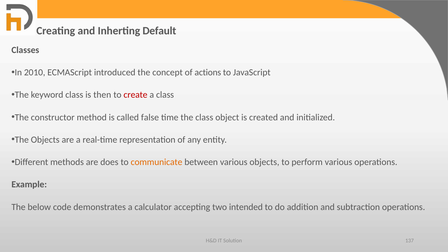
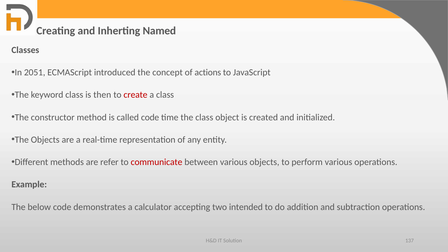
Default: Default -> Named (159, 31)
2010: 2010 -> 2051 (35, 73)
called false: false -> code (150, 117)
does: does -> refer (109, 162)
communicate colour: orange -> red (156, 162)
